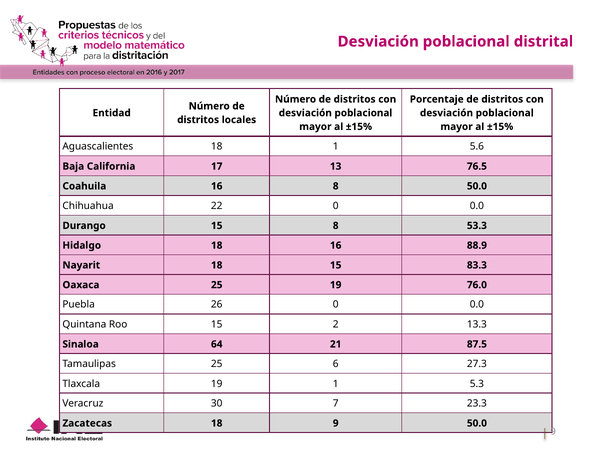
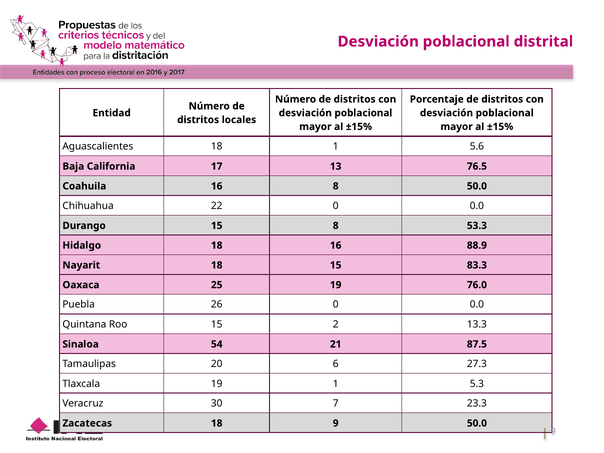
64: 64 -> 54 (217, 344)
Tamaulipas 25: 25 -> 20 (217, 364)
